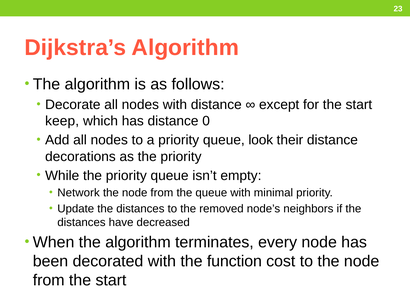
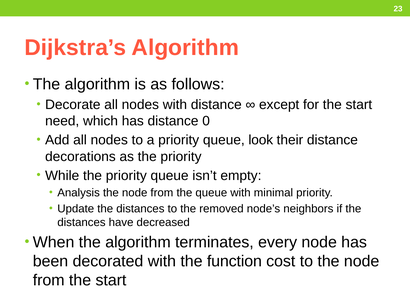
keep: keep -> need (62, 121)
Network: Network -> Analysis (79, 193)
